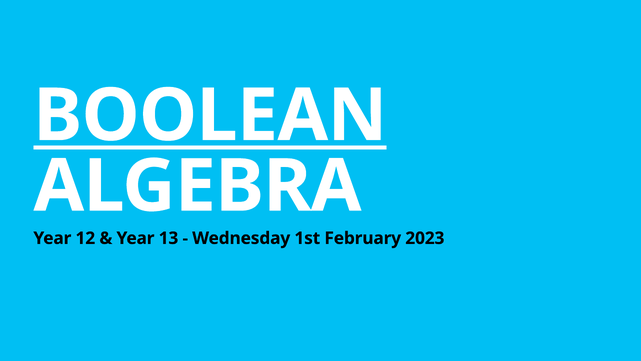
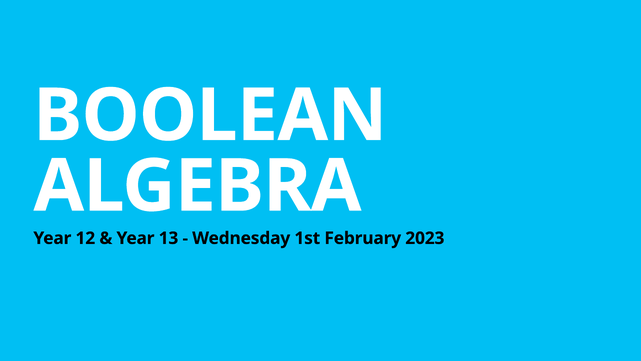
BOOLEAN underline: present -> none (210, 116)
